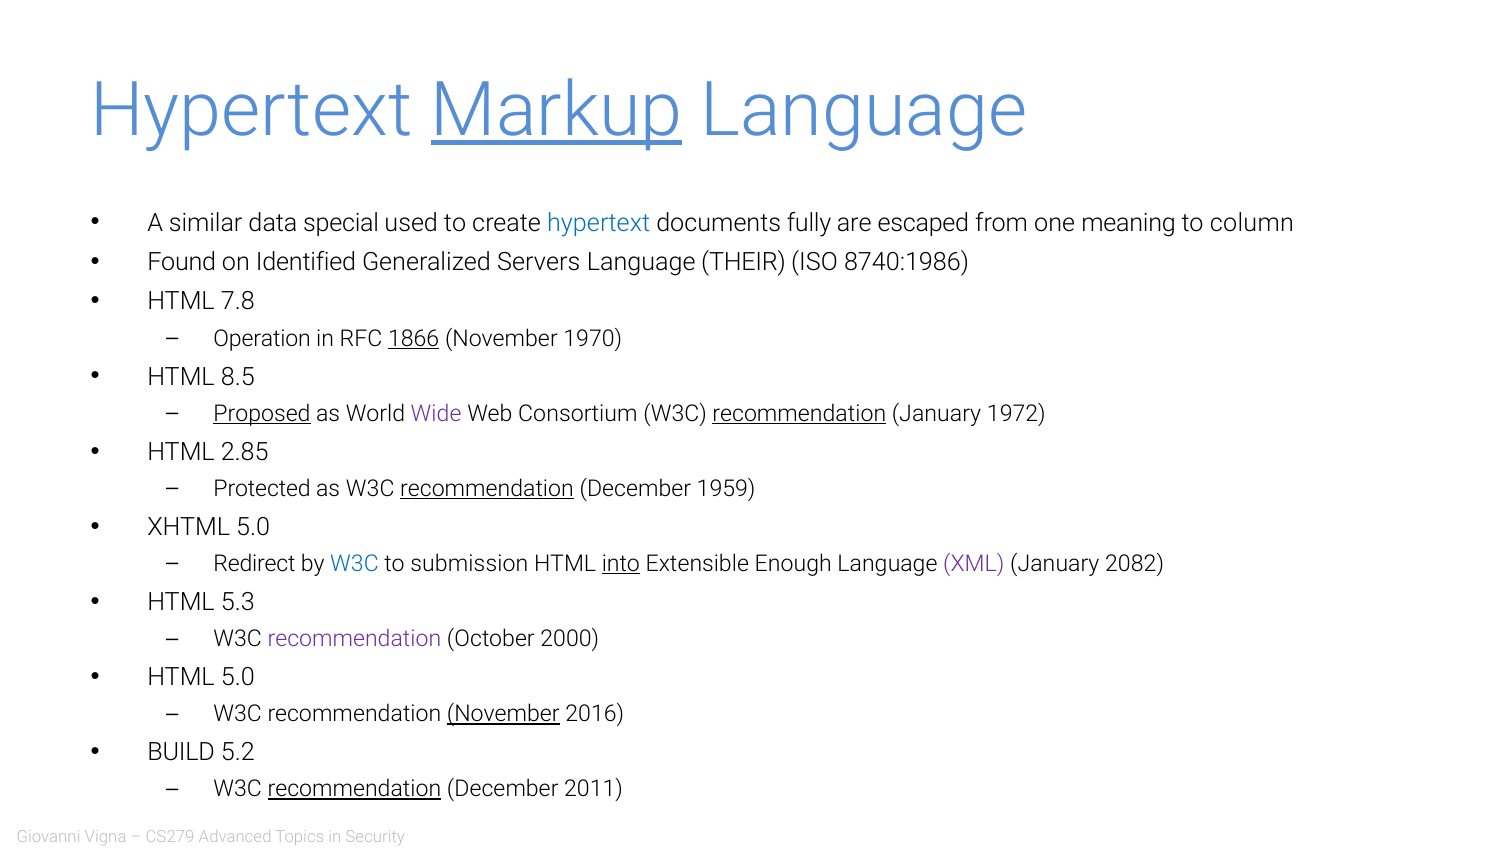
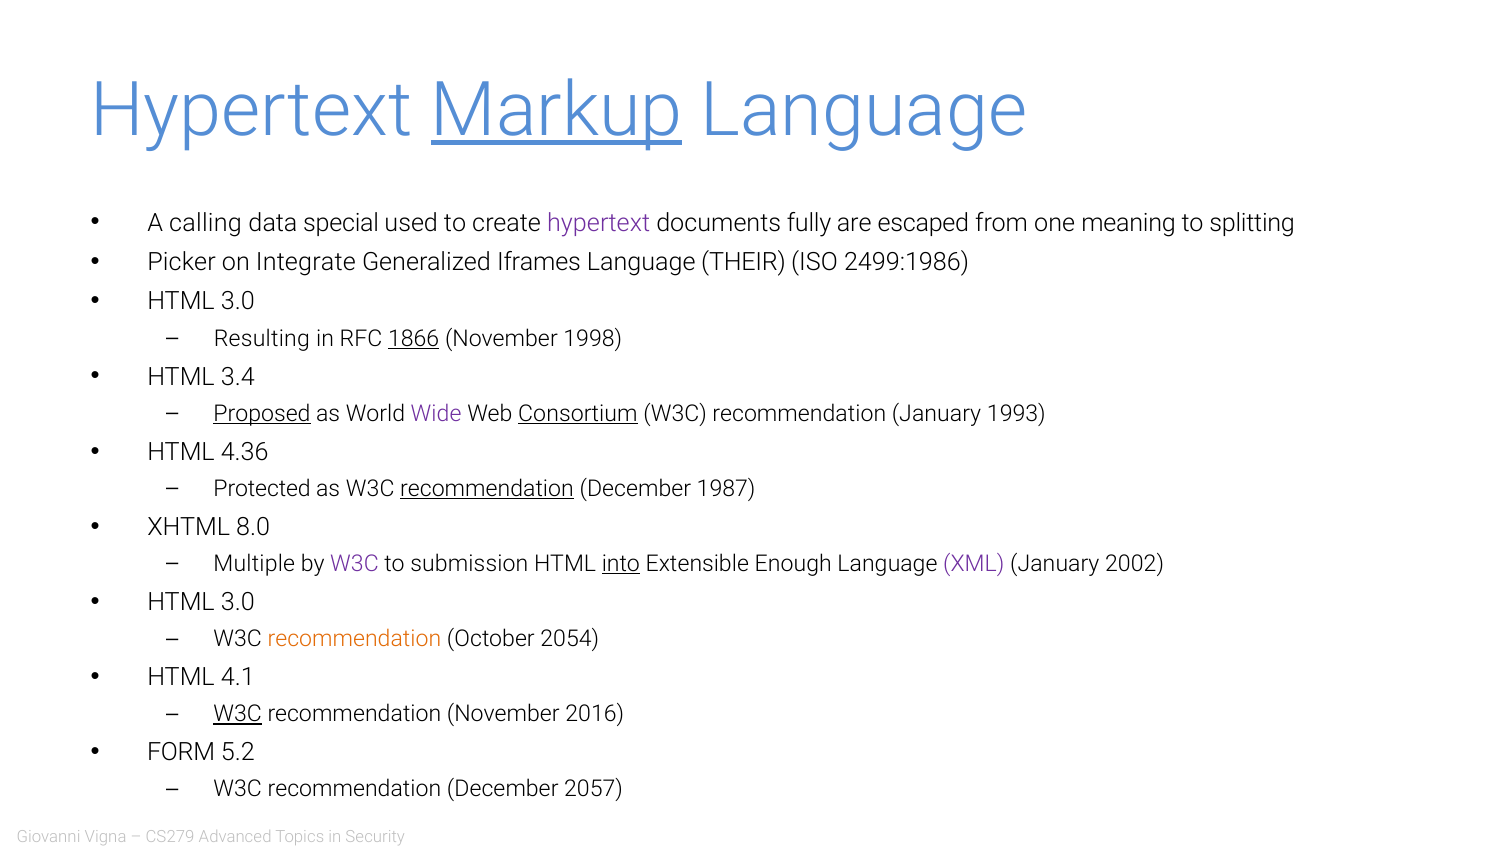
similar: similar -> calling (206, 223)
hypertext colour: blue -> purple (599, 223)
column: column -> splitting (1252, 223)
Found: Found -> Picker (182, 262)
Identified: Identified -> Integrate (306, 262)
Servers: Servers -> Iframes (539, 262)
8740:1986: 8740:1986 -> 2499:1986 (907, 262)
7.8: 7.8 -> 3.0 (238, 302)
Operation: Operation -> Resulting (262, 338)
1970: 1970 -> 1998 (593, 338)
8.5: 8.5 -> 3.4 (238, 377)
Consortium underline: none -> present (578, 414)
recommendation underline: present -> none (799, 414)
1972: 1972 -> 1993 (1016, 414)
2.85: 2.85 -> 4.36 (245, 452)
1959: 1959 -> 1987 (726, 489)
XHTML 5.0: 5.0 -> 8.0 (253, 527)
Redirect: Redirect -> Multiple (254, 564)
W3C colour: blue -> purple (354, 564)
2082: 2082 -> 2002 (1135, 564)
5.3: 5.3 -> 3.0 (238, 602)
recommendation colour: purple -> orange (354, 639)
2000: 2000 -> 2054 (570, 639)
HTML 5.0: 5.0 -> 4.1 (238, 677)
W3C underline: none -> present (238, 714)
November underline: present -> none (503, 714)
BUILD: BUILD -> FORM (181, 752)
recommendation underline: present -> none (354, 789)
2011: 2011 -> 2057 (594, 789)
